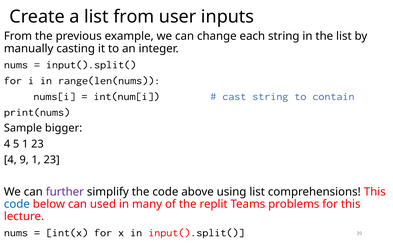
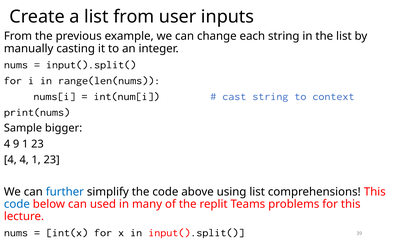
contain: contain -> context (333, 97)
5: 5 -> 9 (16, 144)
4 9: 9 -> 4 (24, 160)
further colour: purple -> blue (65, 192)
